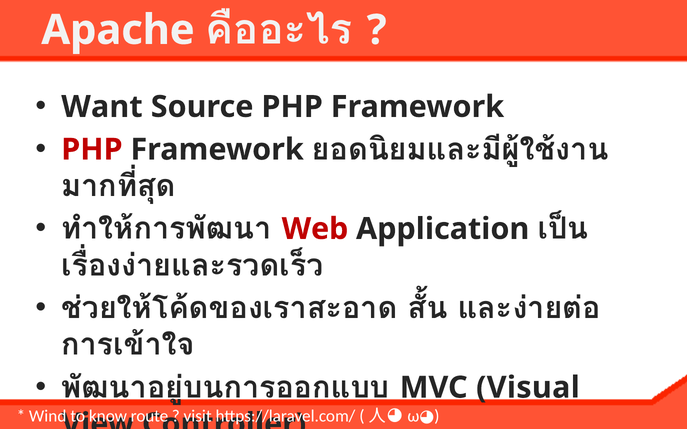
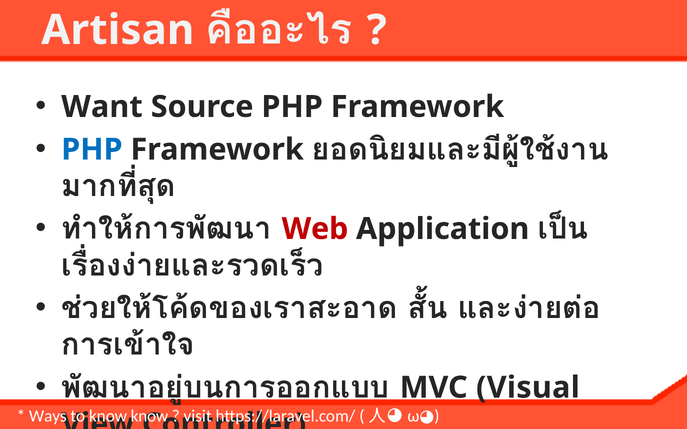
Apache: Apache -> Artisan (118, 30)
PHP colour: red -> blue (92, 150)
Wind: Wind -> Ways (48, 416)
route: route -> know (149, 416)
